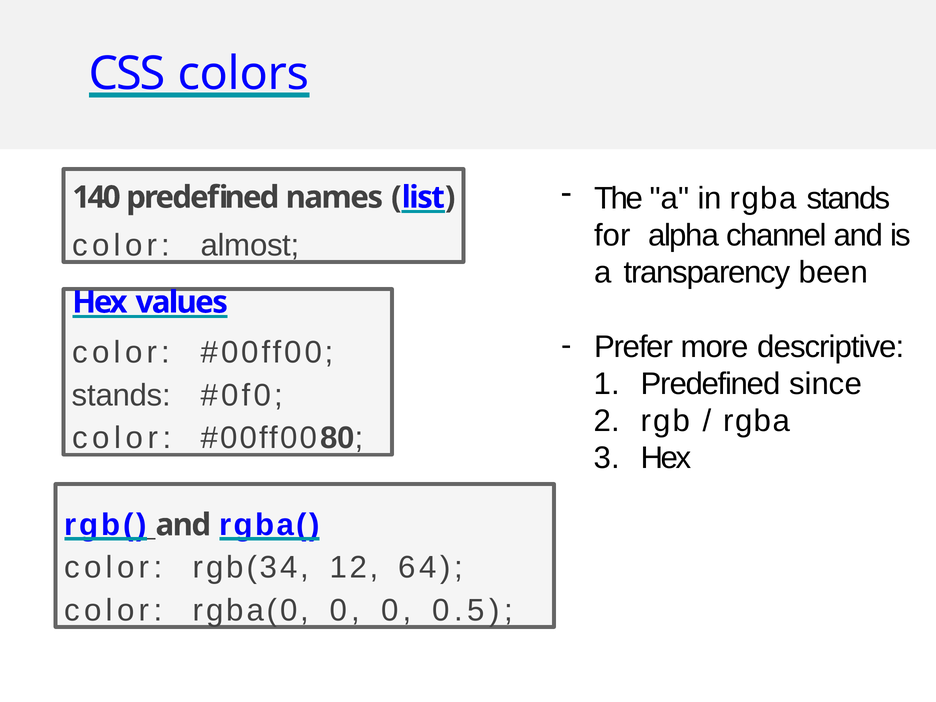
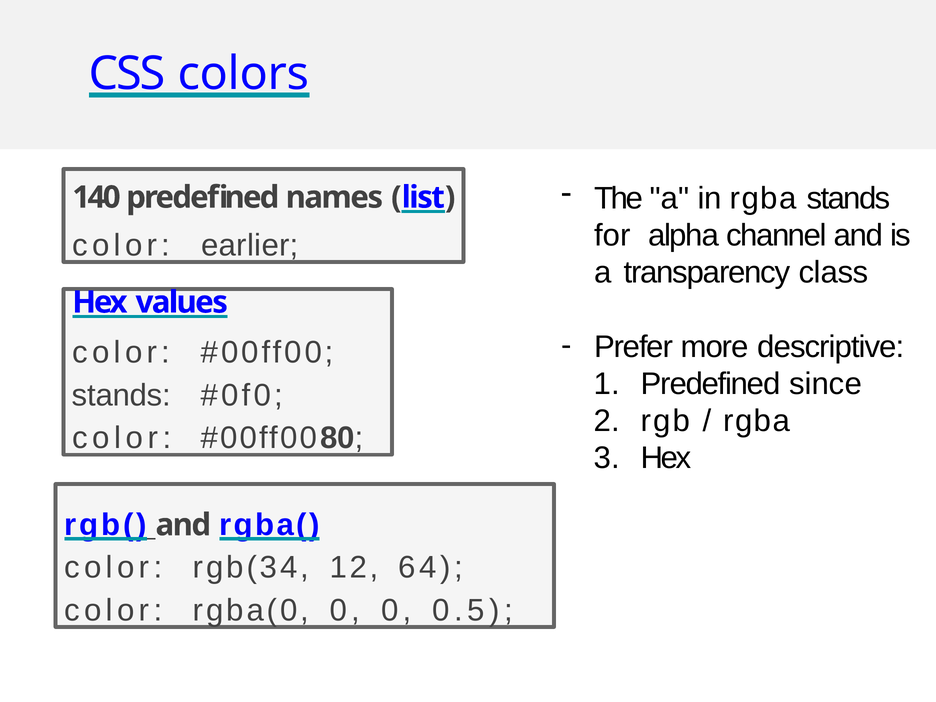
almost: almost -> earlier (250, 245)
been: been -> class (834, 273)
